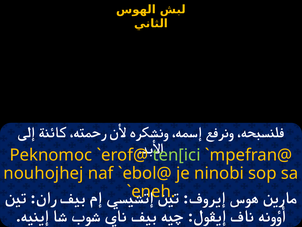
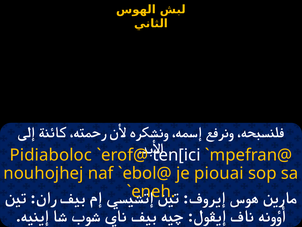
Peknomoc: Peknomoc -> Pidiaboloc (51, 155)
ten[ici colour: light green -> white (177, 155)
ninobi: ninobi -> piouai (219, 173)
